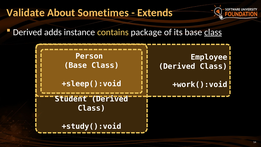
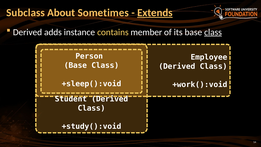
Validate: Validate -> Subclass (26, 13)
Extends underline: none -> present (155, 13)
package: package -> member (146, 32)
